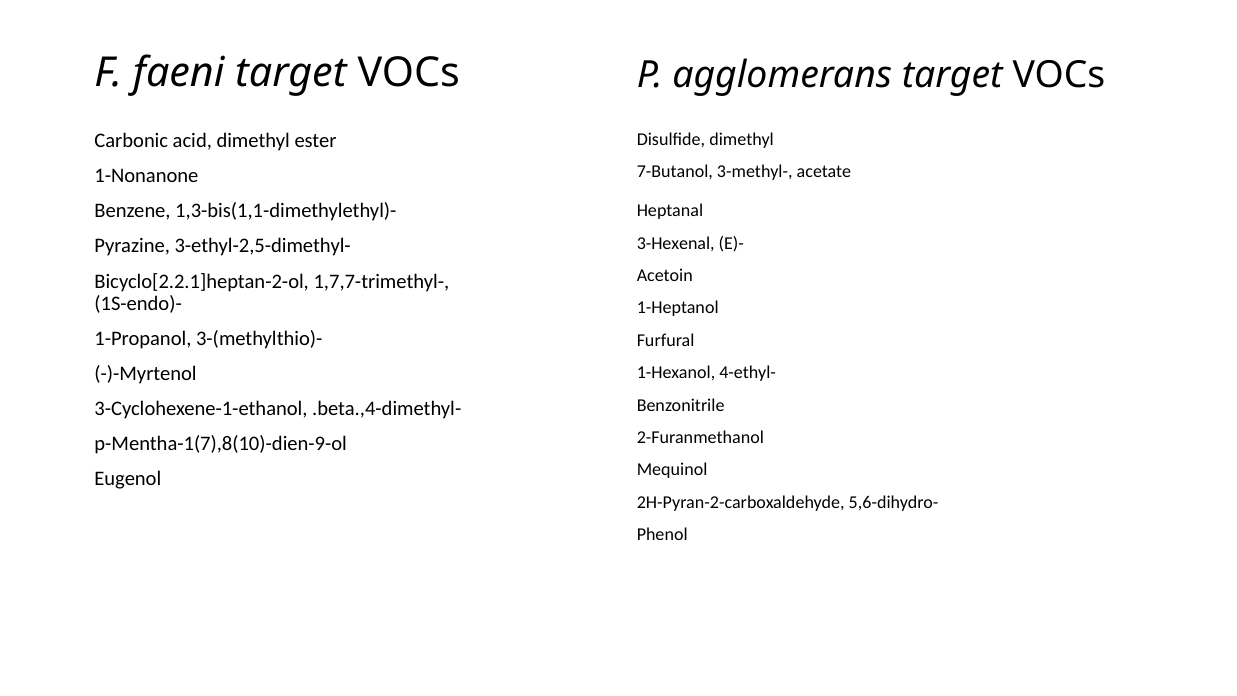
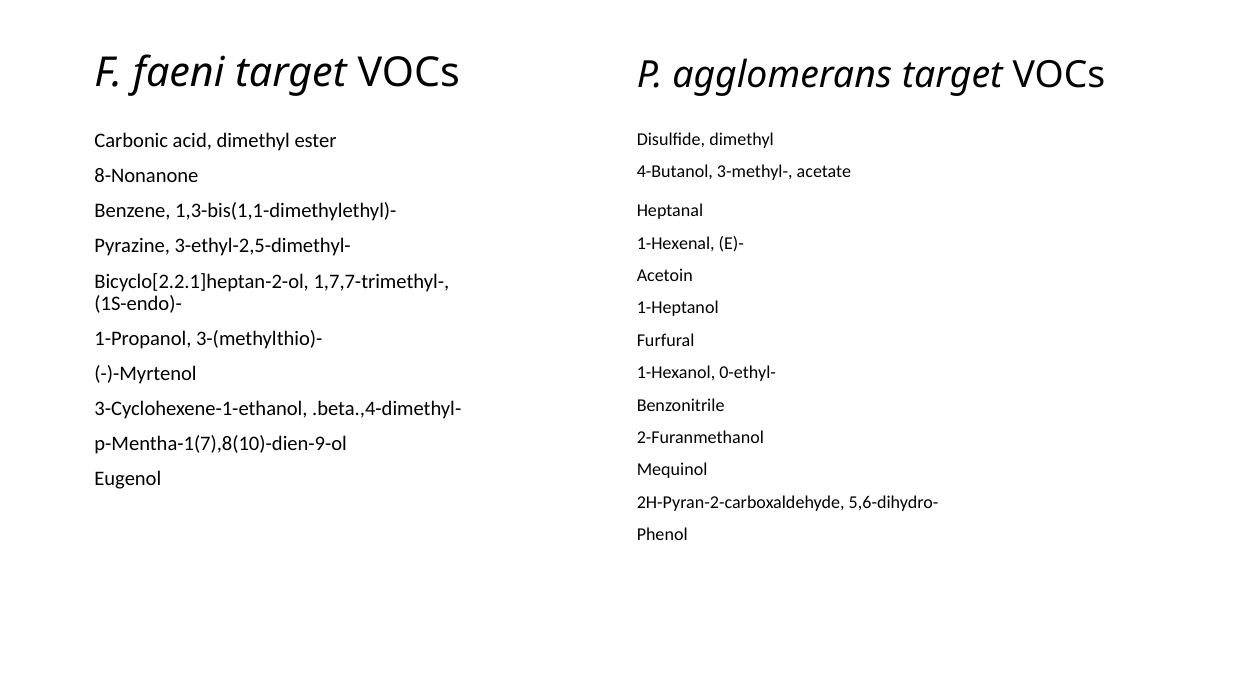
7-Butanol: 7-Butanol -> 4-Butanol (675, 172)
1-Nonanone: 1-Nonanone -> 8-Nonanone (146, 176)
3-Hexenal: 3-Hexenal -> 1-Hexenal (676, 243)
4-ethyl-: 4-ethyl- -> 0-ethyl- (748, 373)
